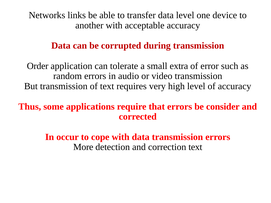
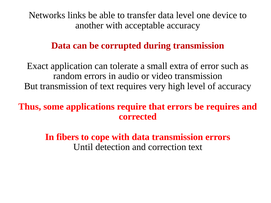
Order: Order -> Exact (38, 66)
be consider: consider -> requires (223, 107)
occur: occur -> fibers (68, 137)
More: More -> Until (83, 147)
